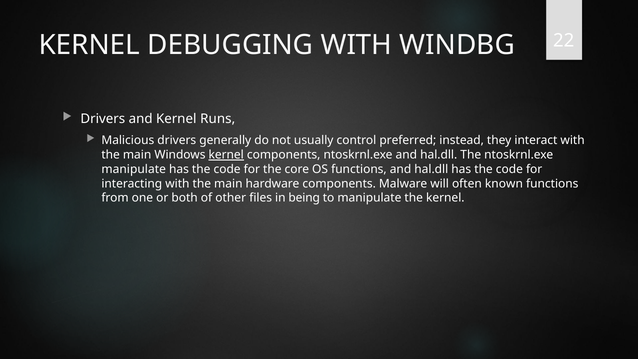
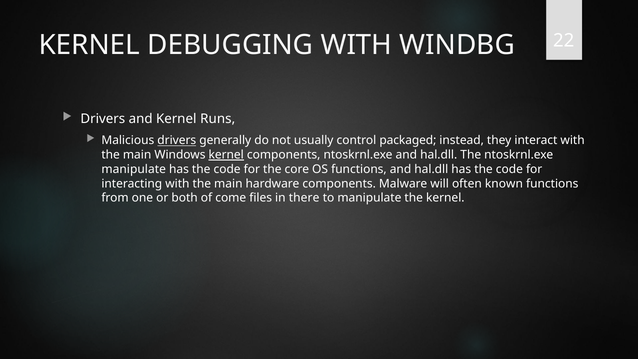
drivers underline: none -> present (177, 140)
preferred: preferred -> packaged (408, 140)
other: other -> come (231, 198)
being: being -> there (304, 198)
